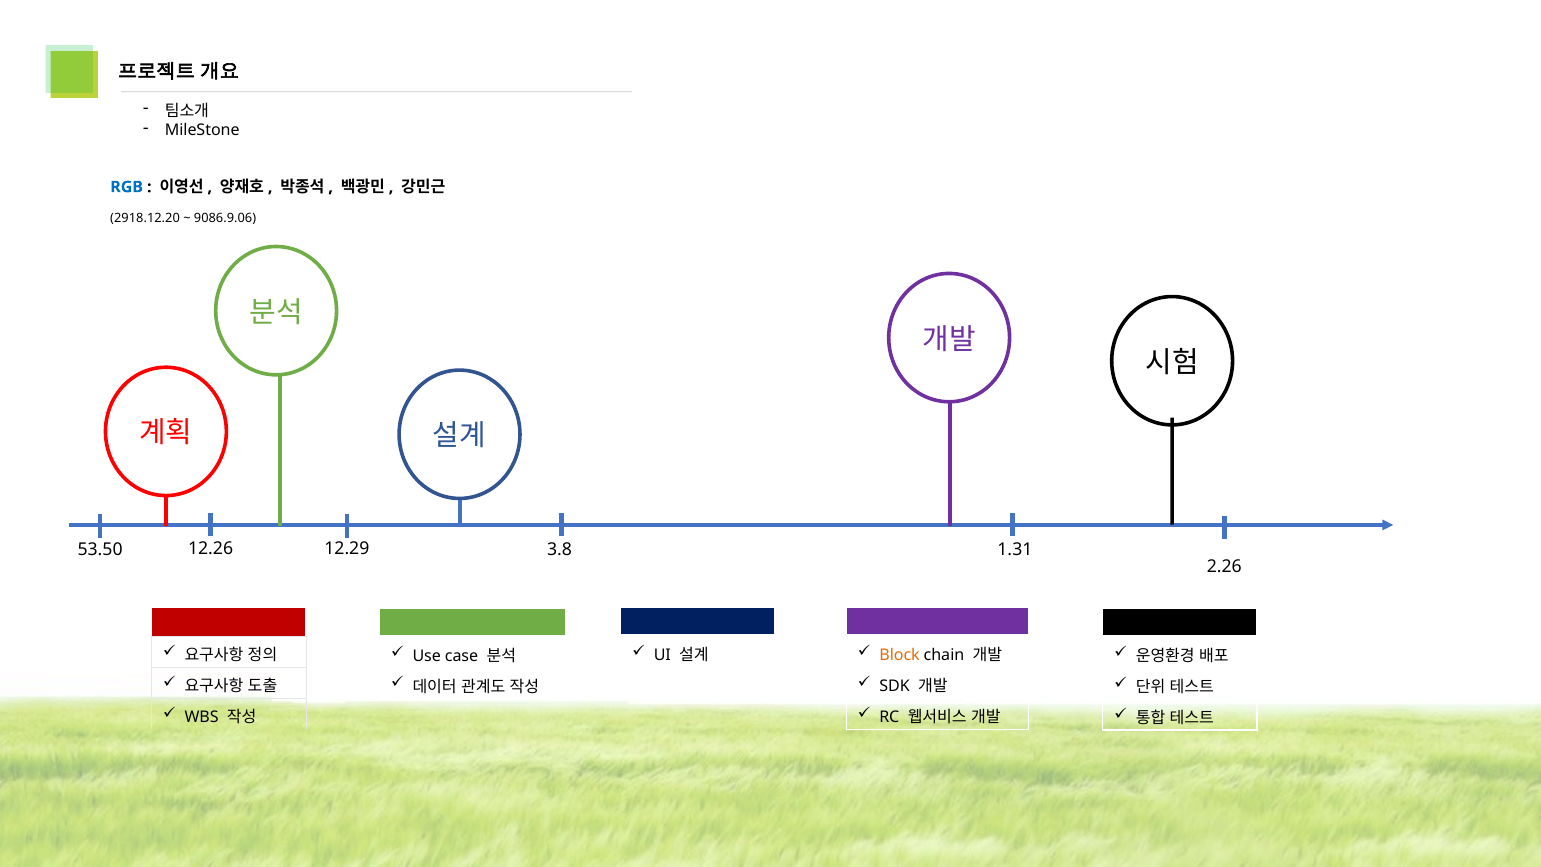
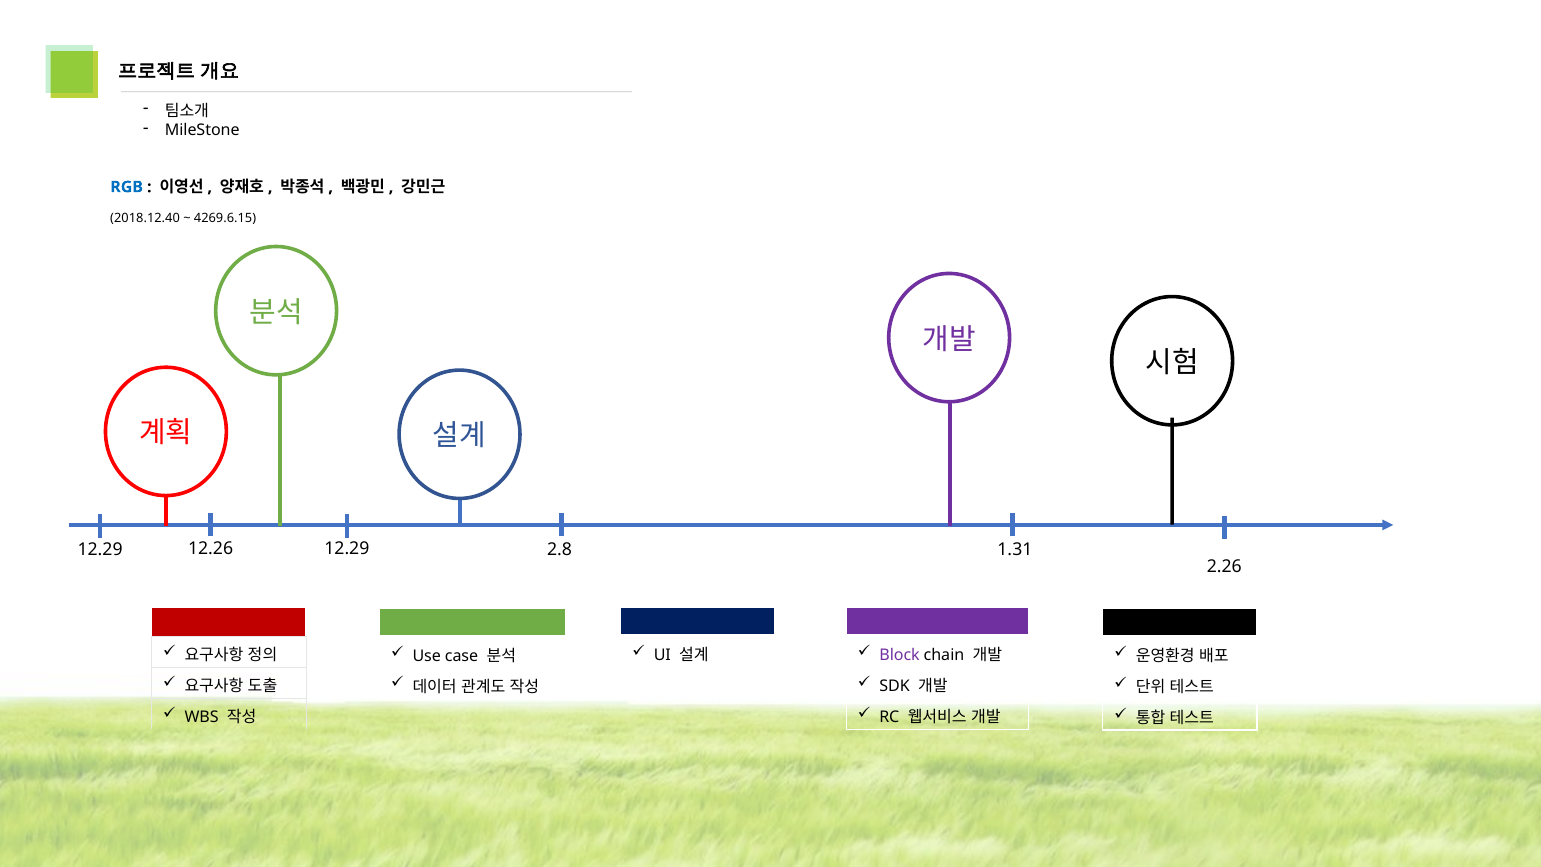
2918.12.20: 2918.12.20 -> 2018.12.40 (145, 219)
9086.9.06: 9086.9.06 -> 4269.6.15 (225, 219)
3.8: 3.8 -> 2.8 (560, 550)
53.50: 53.50 -> 12.29 (100, 550)
Block colour: orange -> purple (900, 655)
